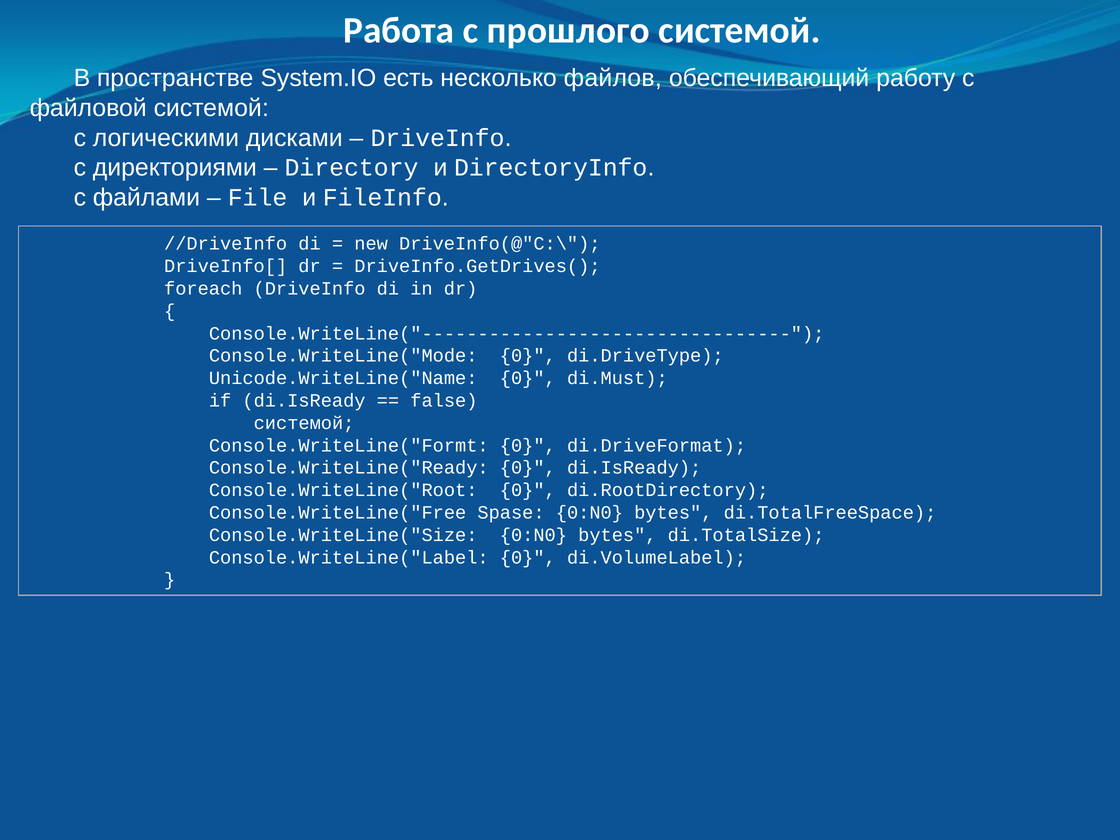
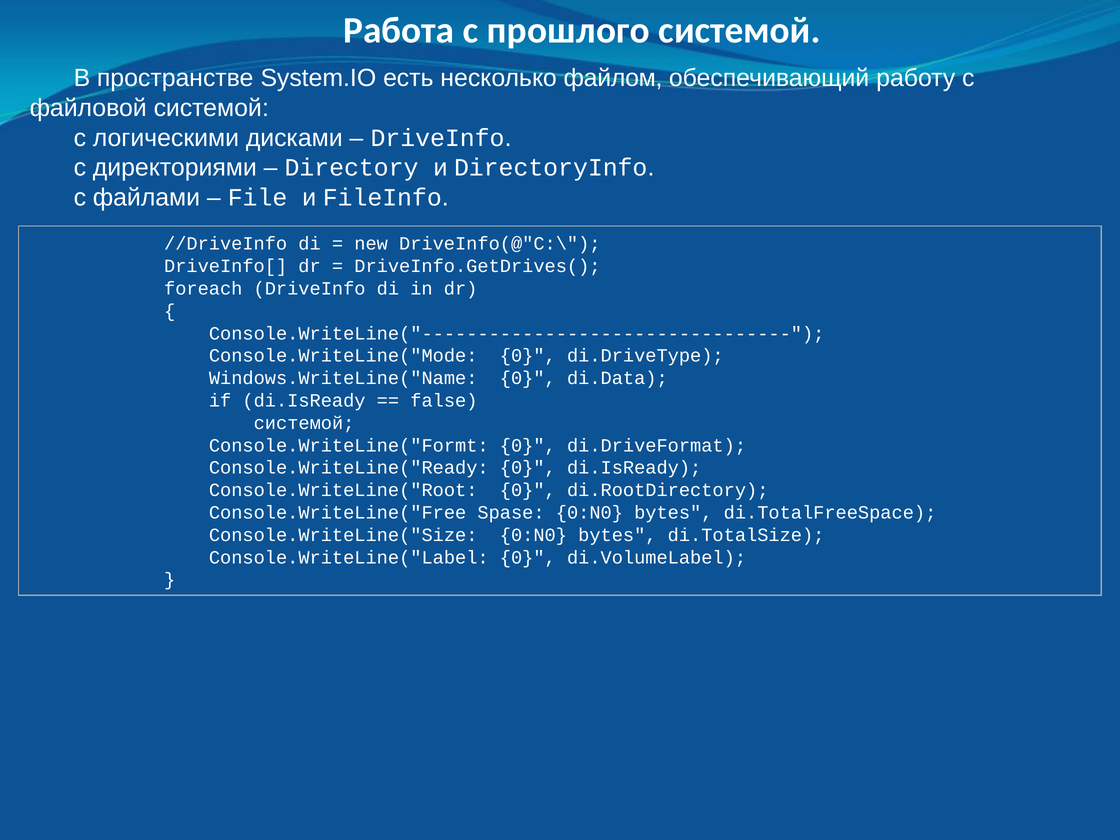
файлов: файлов -> файлом (613, 78)
Unicode.WriteLine("Name: Unicode.WriteLine("Name -> Windows.WriteLine("Name (343, 378)
di.Must: di.Must -> di.Data (617, 378)
